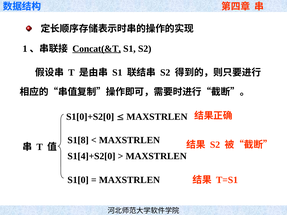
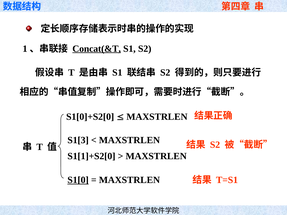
S1[8: S1[8 -> S1[3 (78, 140)
S1[4]+S2[0: S1[4]+S2[0 -> S1[1]+S2[0 (91, 156)
S1[0 underline: none -> present (78, 180)
